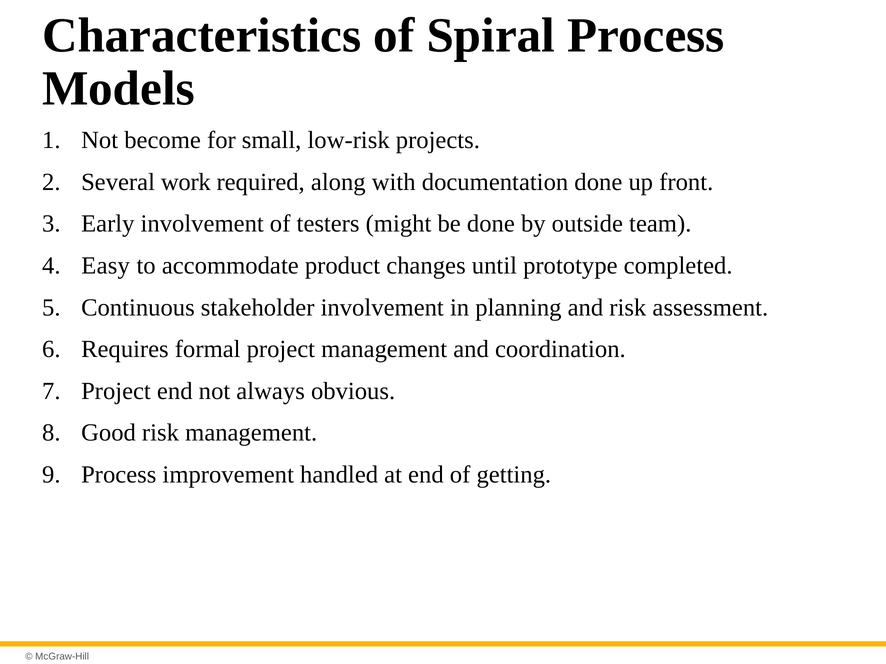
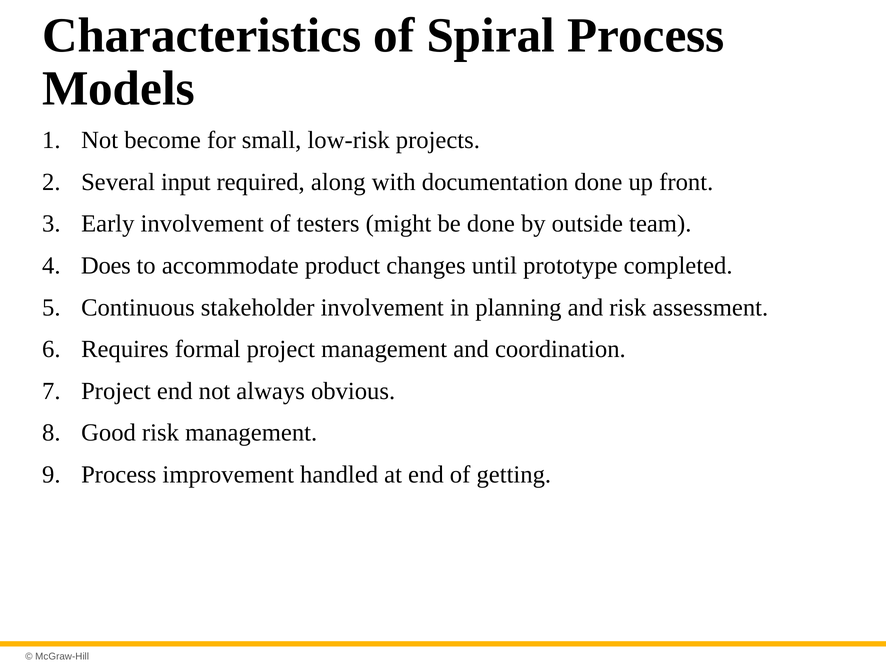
work: work -> input (186, 182)
Easy: Easy -> Does (106, 266)
